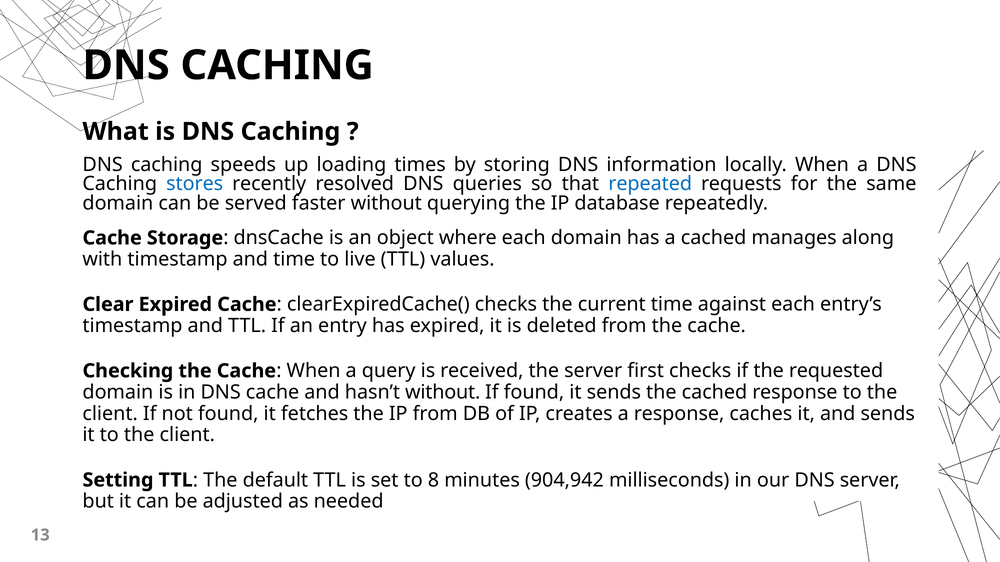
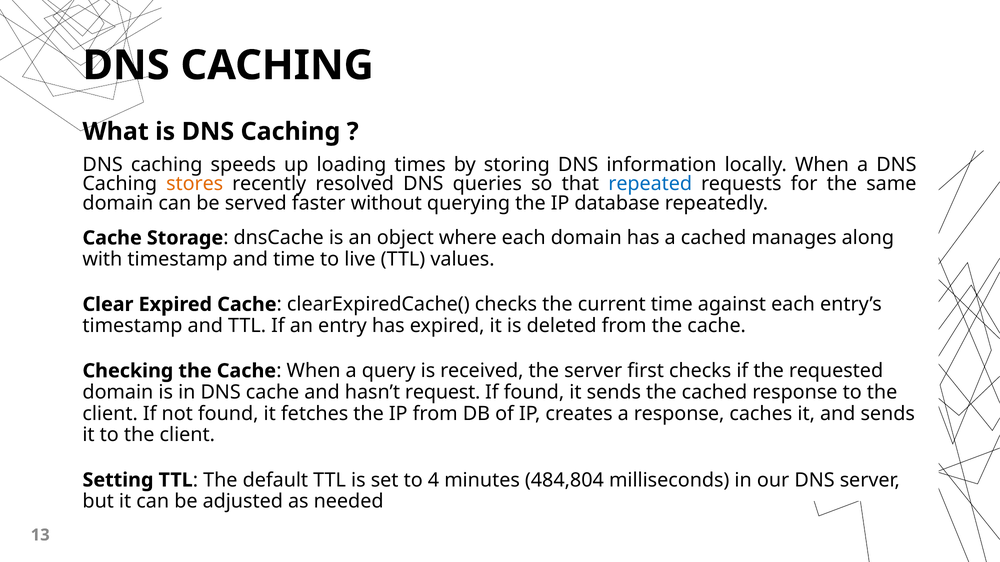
stores colour: blue -> orange (195, 184)
hasn’t without: without -> request (443, 393)
8: 8 -> 4 (433, 480)
904,942: 904,942 -> 484,804 (564, 480)
